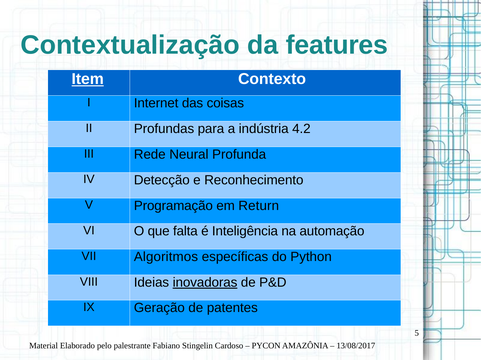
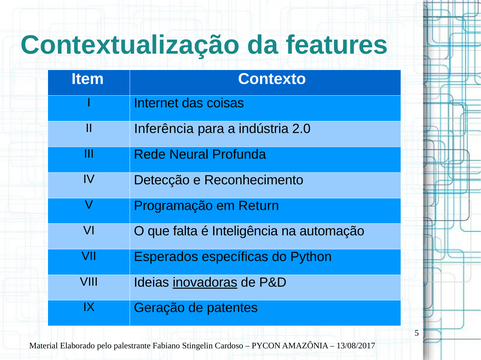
Item underline: present -> none (88, 79)
Profundas: Profundas -> Inferência (164, 129)
4.2: 4.2 -> 2.0 (301, 129)
Algoritmos: Algoritmos -> Esperados (166, 257)
